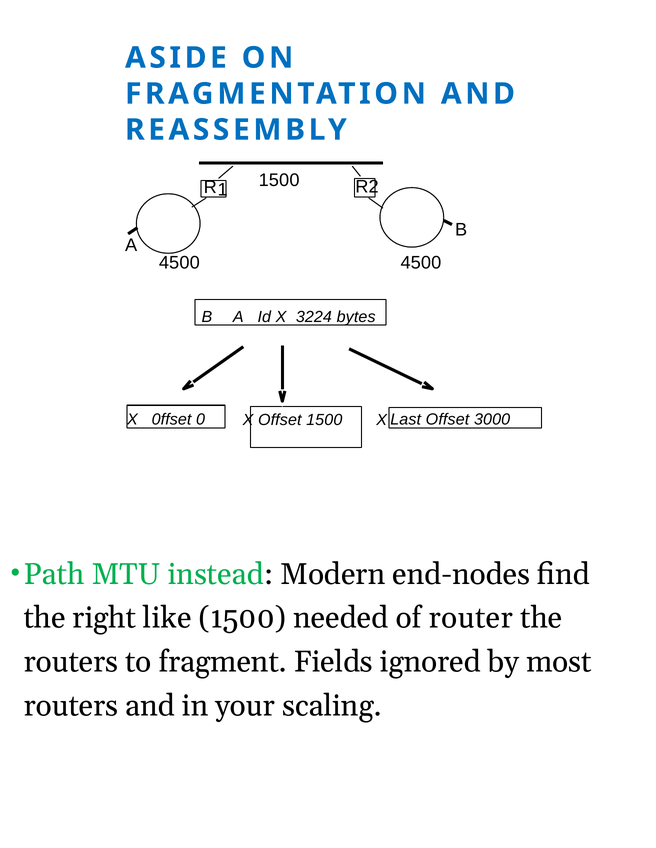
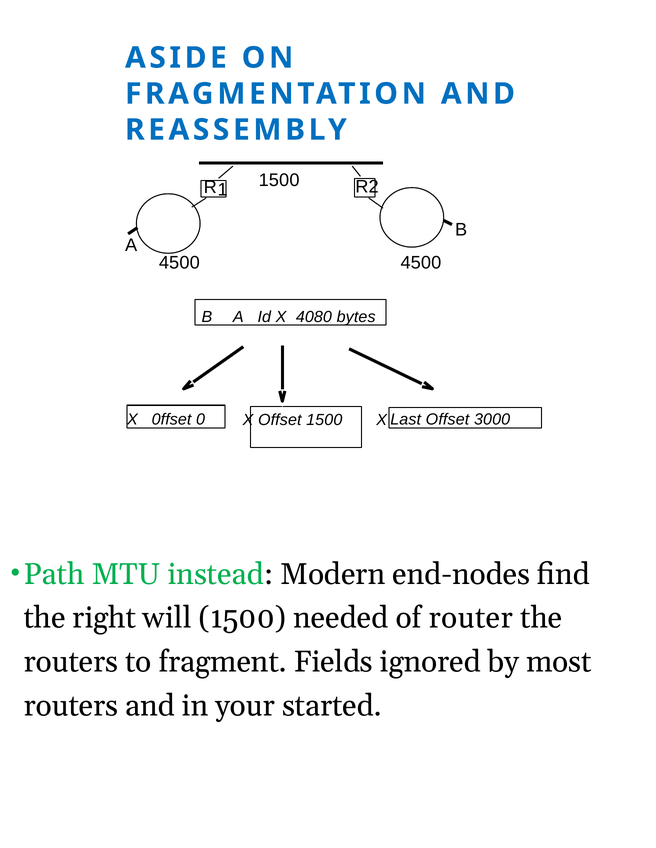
3224: 3224 -> 4080 (314, 317)
like: like -> will (167, 619)
scaling: scaling -> started (332, 707)
